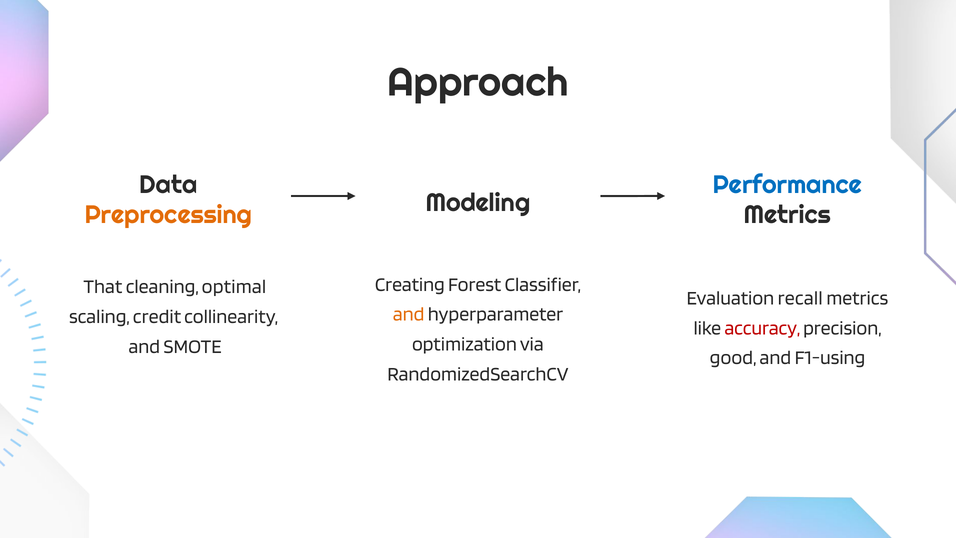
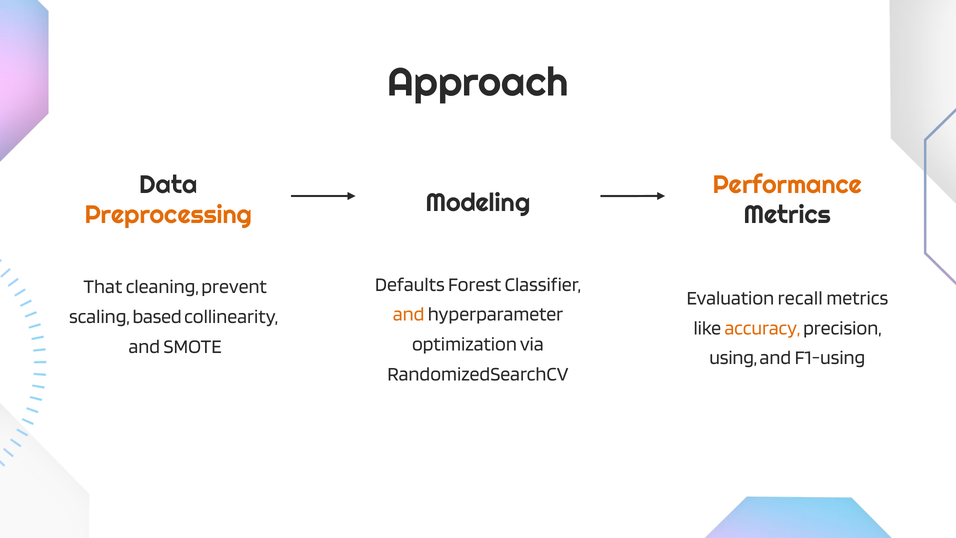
Performance colour: blue -> orange (787, 185)
Creating: Creating -> Defaults (410, 284)
optimal: optimal -> prevent (234, 287)
credit: credit -> based (157, 317)
accuracy colour: red -> orange (762, 328)
good: good -> using (733, 358)
